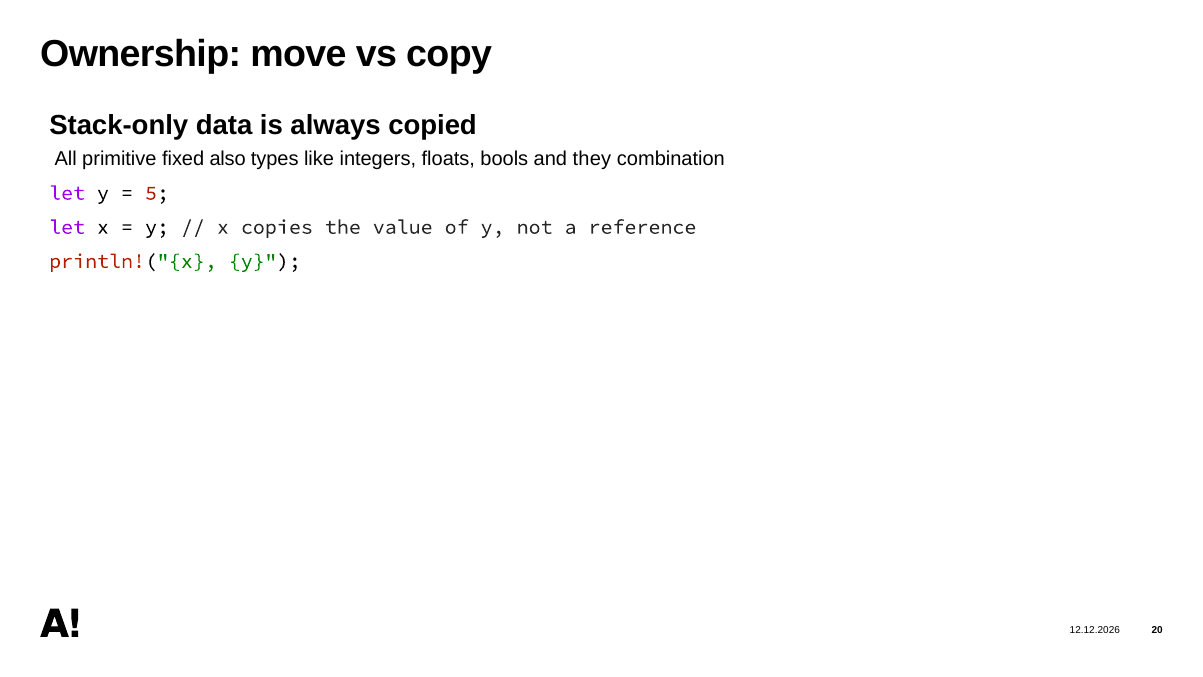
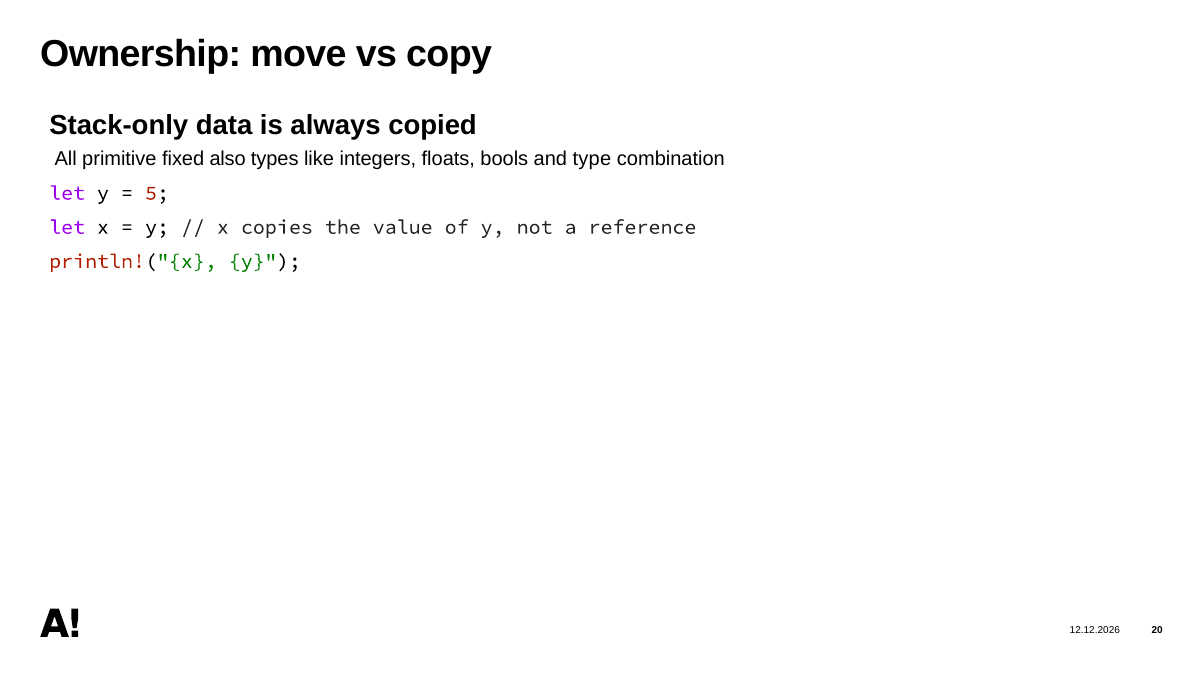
they: they -> type (592, 159)
